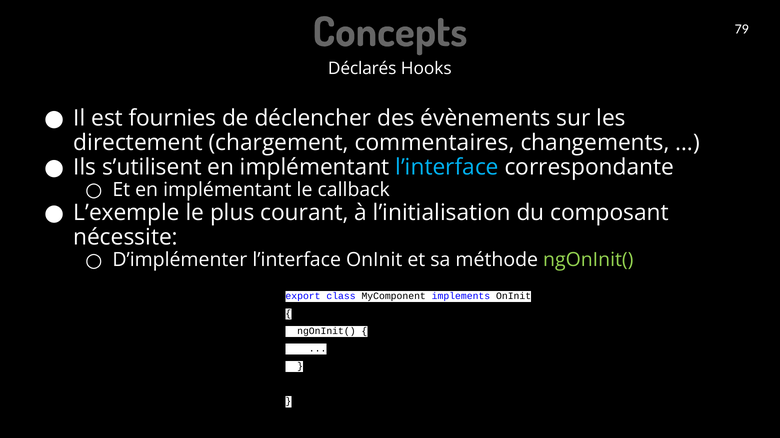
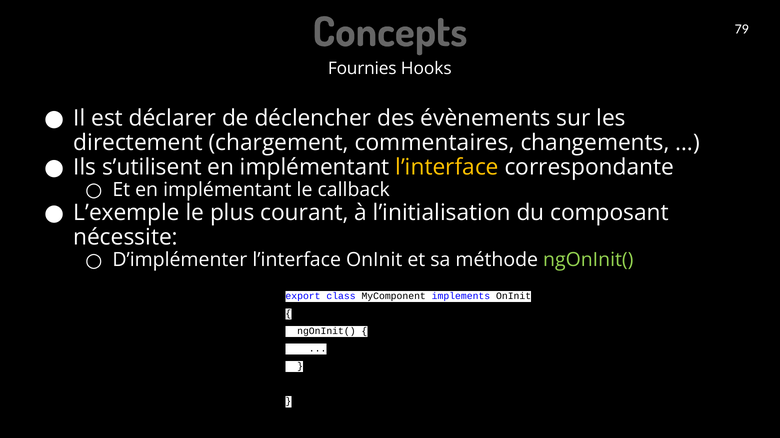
Déclarés: Déclarés -> Fournies (362, 69)
fournies: fournies -> déclarer (172, 118)
l’interface colour: light blue -> yellow (447, 167)
